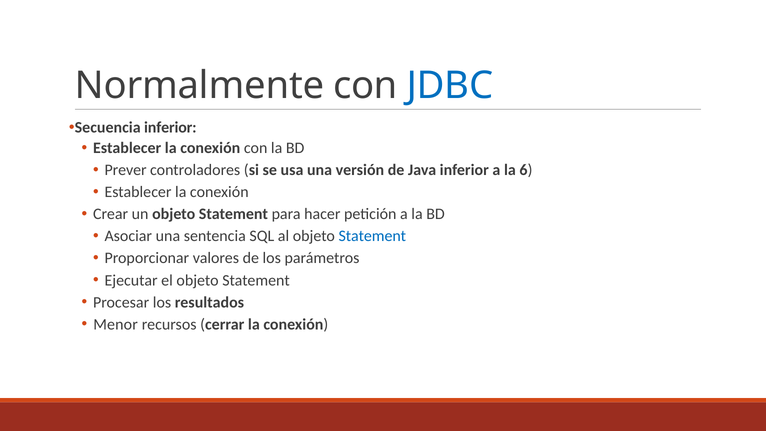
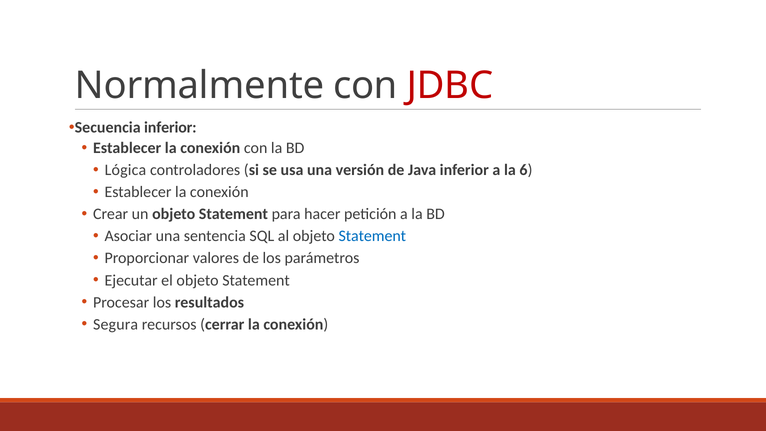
JDBC colour: blue -> red (450, 86)
Prever: Prever -> Lógica (125, 170)
Menor: Menor -> Segura (116, 324)
